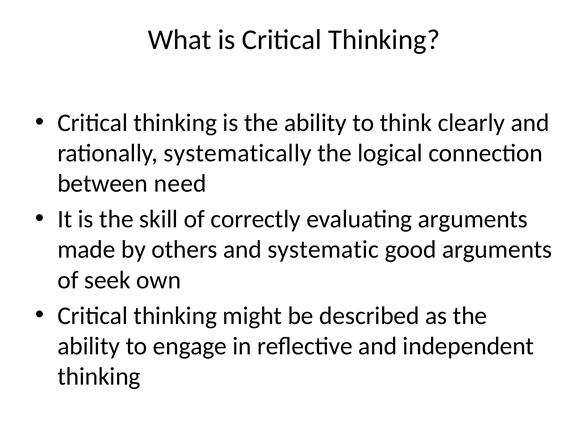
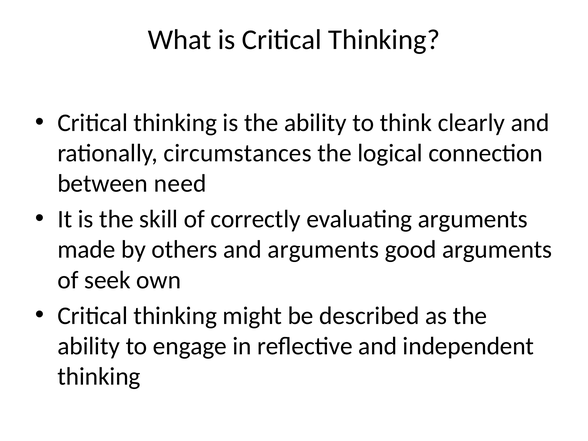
systematically: systematically -> circumstances (238, 153)
and systematic: systematic -> arguments (323, 250)
